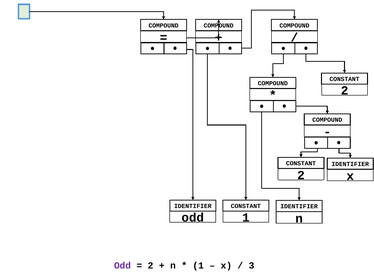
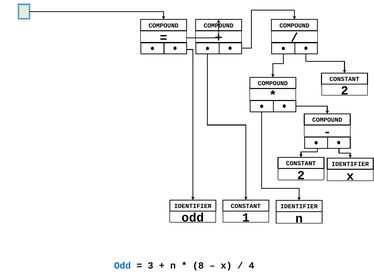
Odd colour: purple -> blue (122, 266)
2: 2 -> 3 (151, 266)
1: 1 -> 8 (198, 266)
3: 3 -> 4 (252, 266)
